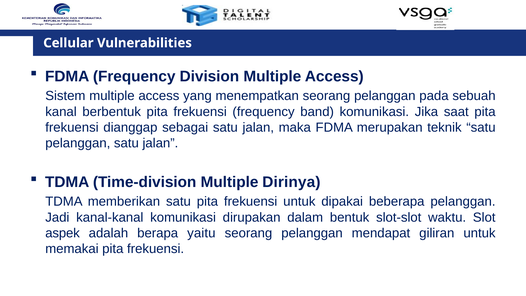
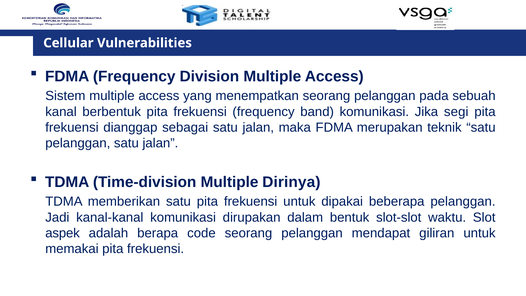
saat: saat -> segi (456, 112)
yaitu: yaitu -> code (201, 233)
